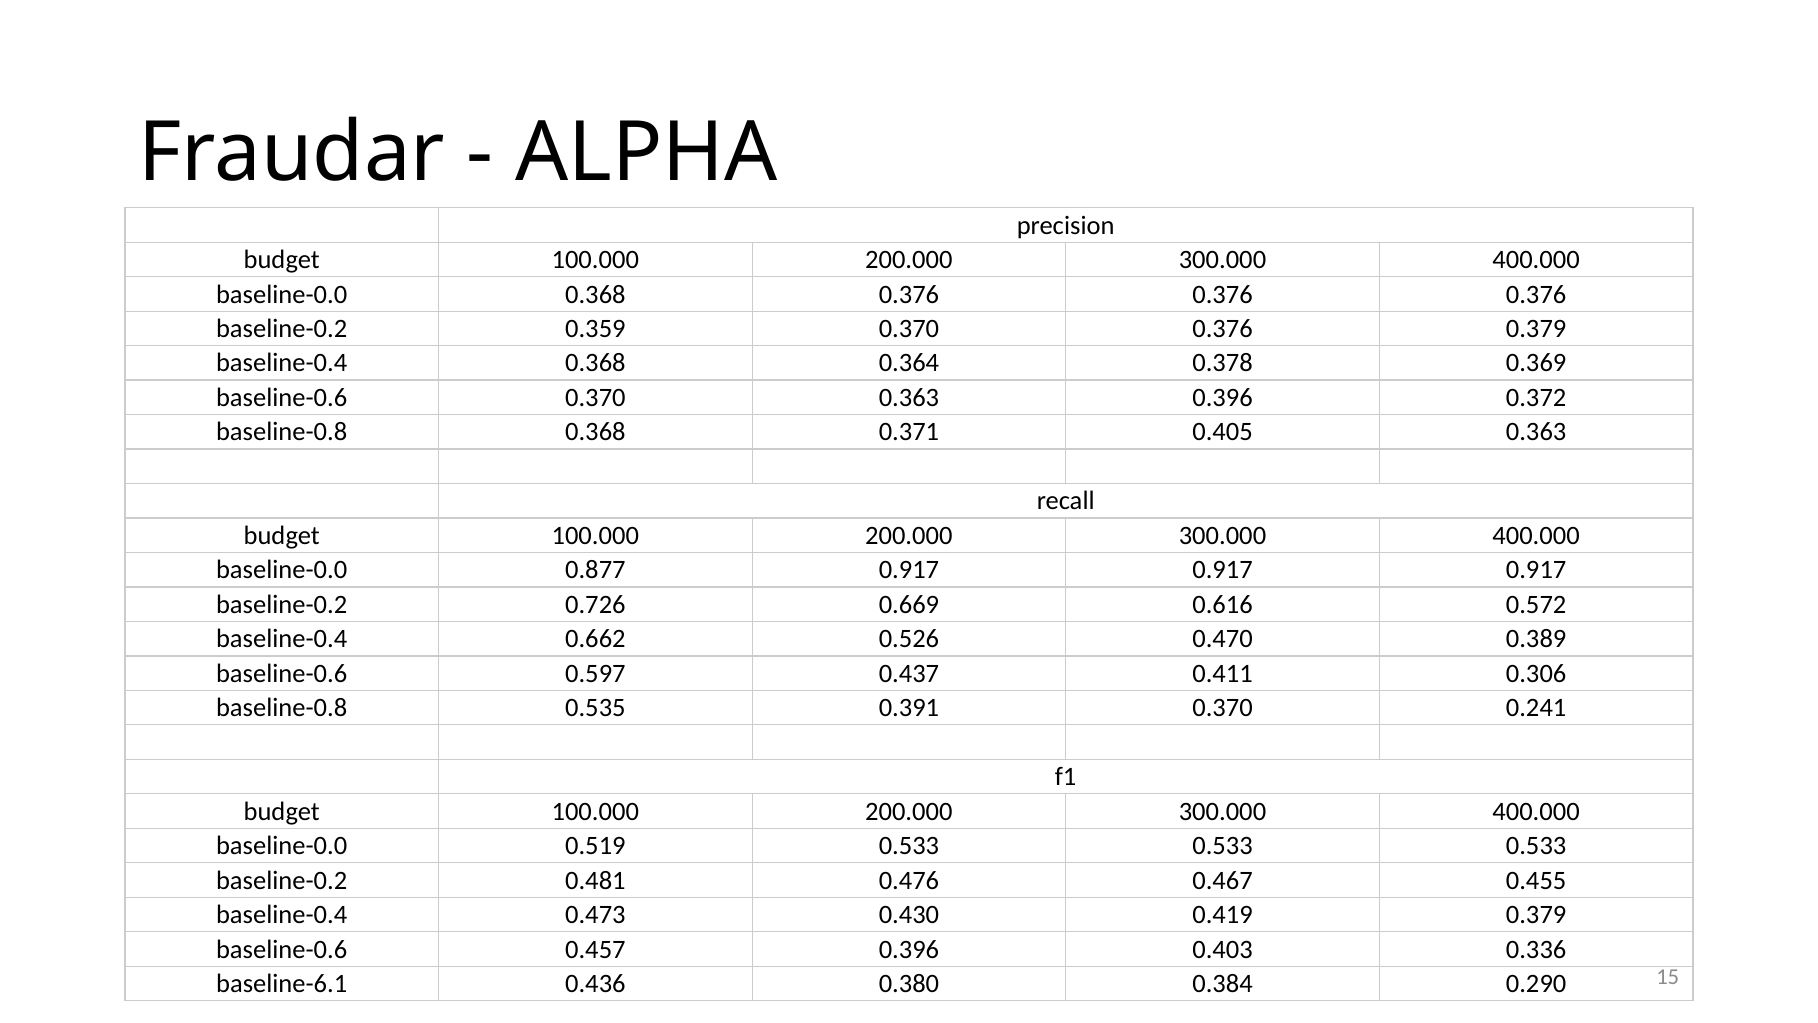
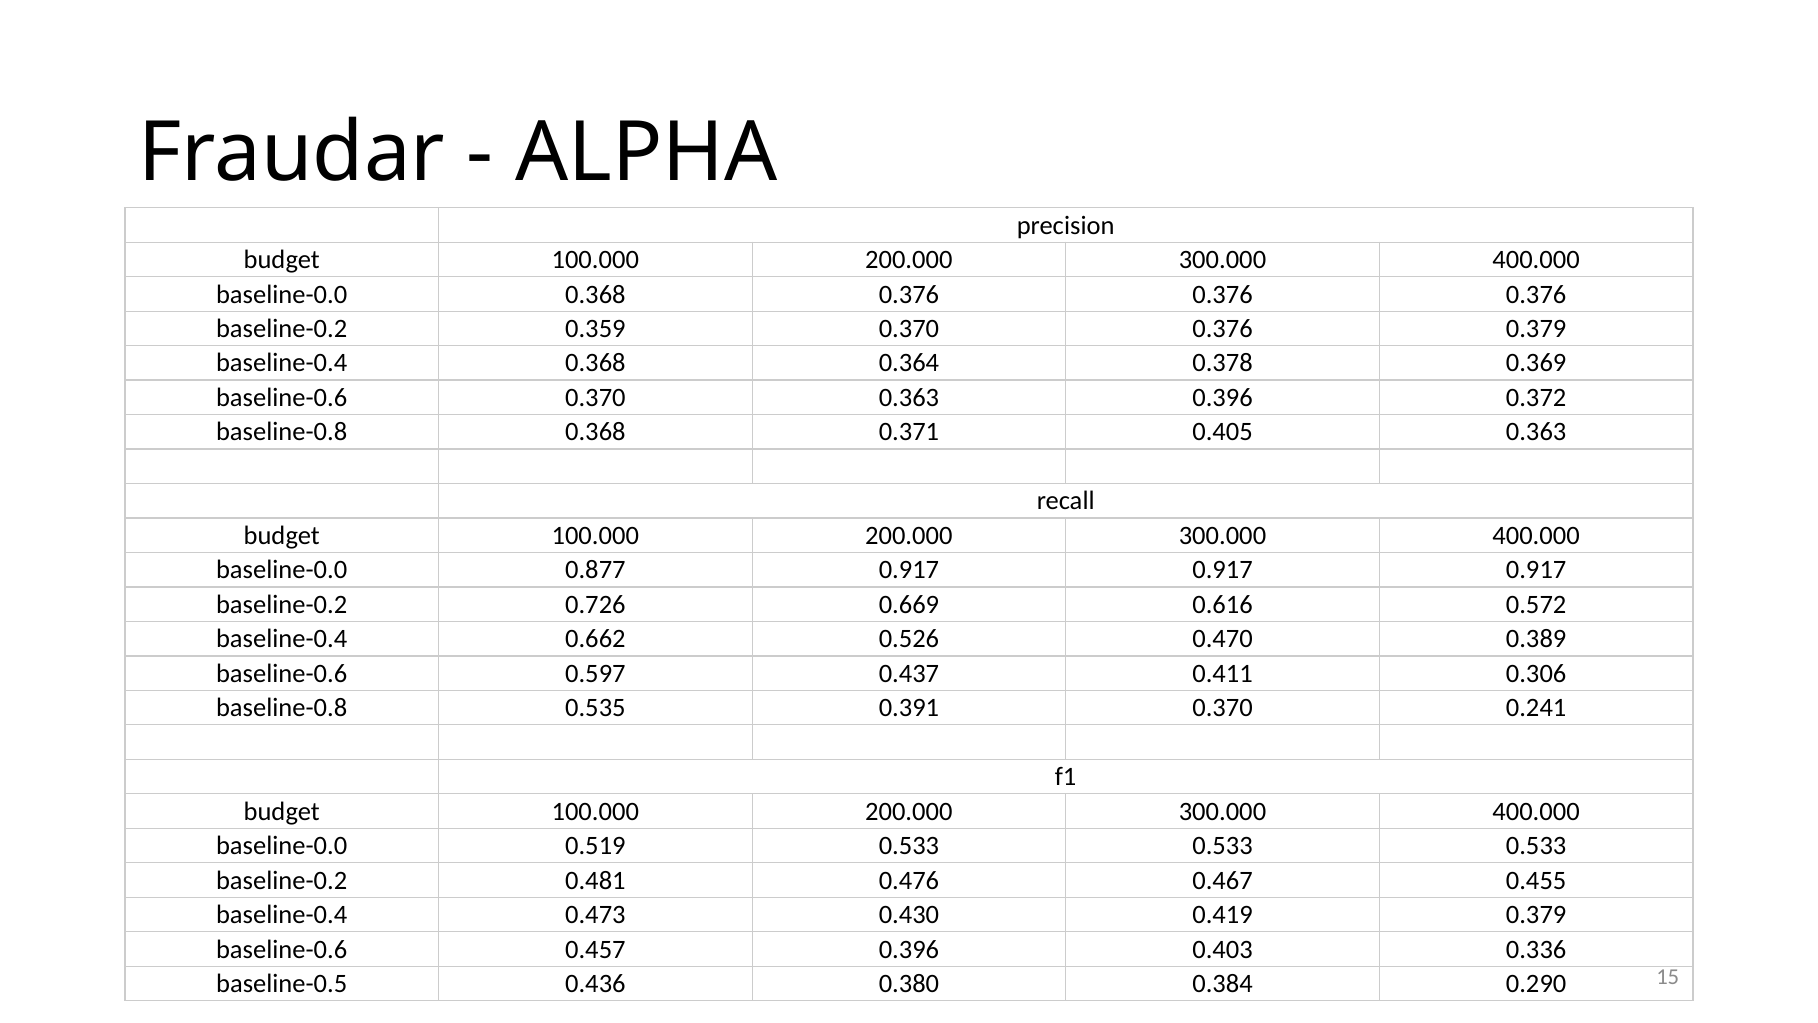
baseline-6.1: baseline-6.1 -> baseline-0.5 (282, 983)
